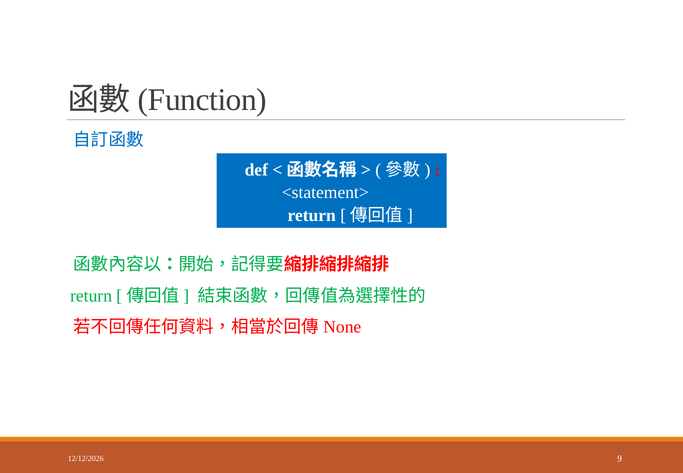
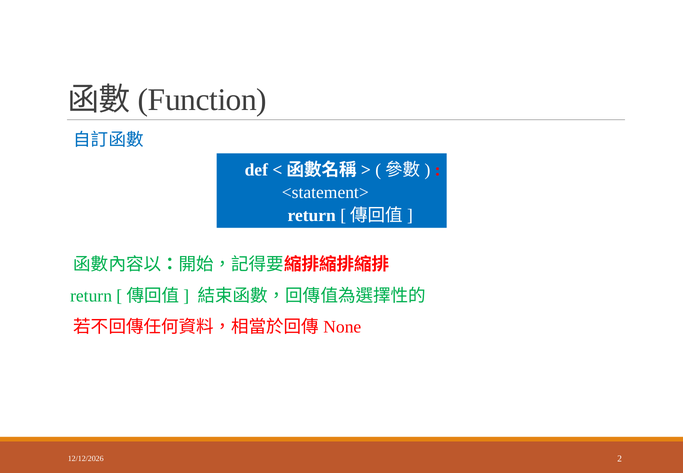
9: 9 -> 2 (620, 459)
